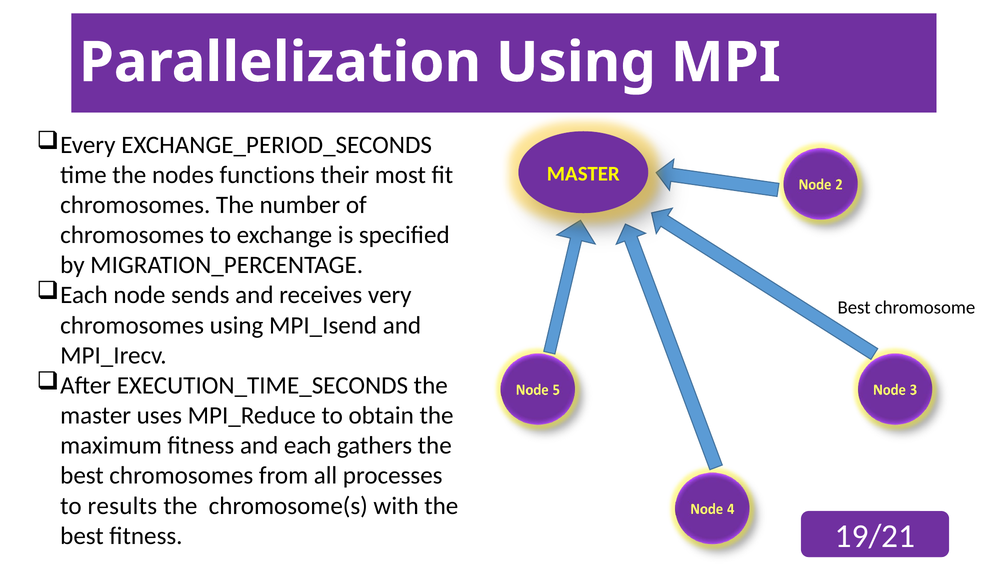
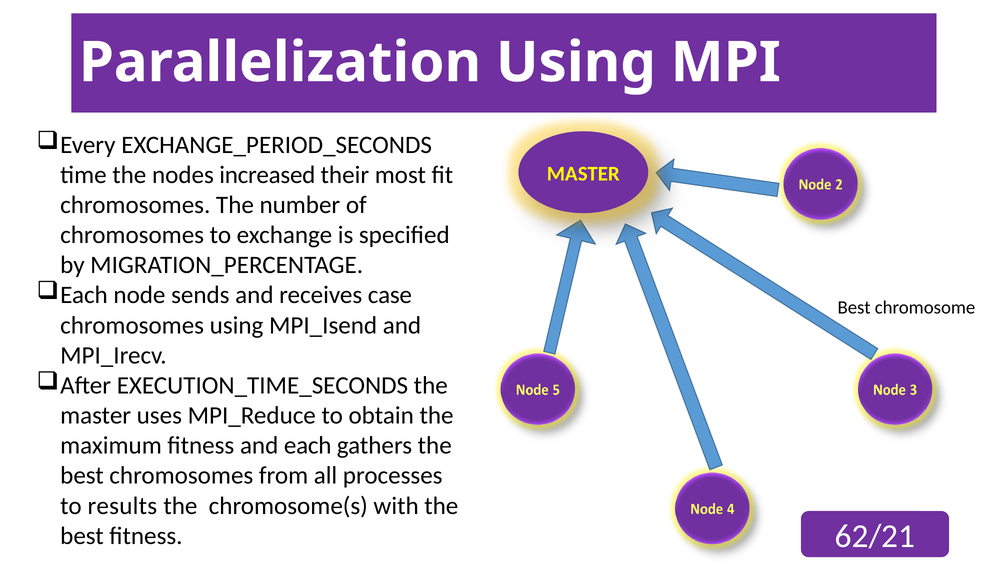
functions: functions -> increased (267, 175)
very: very -> case (390, 295)
19/21: 19/21 -> 62/21 (875, 537)
